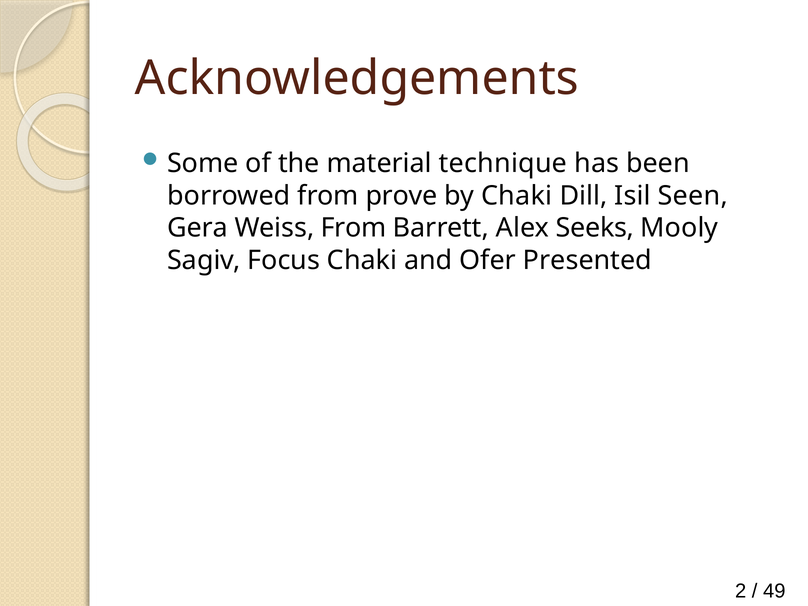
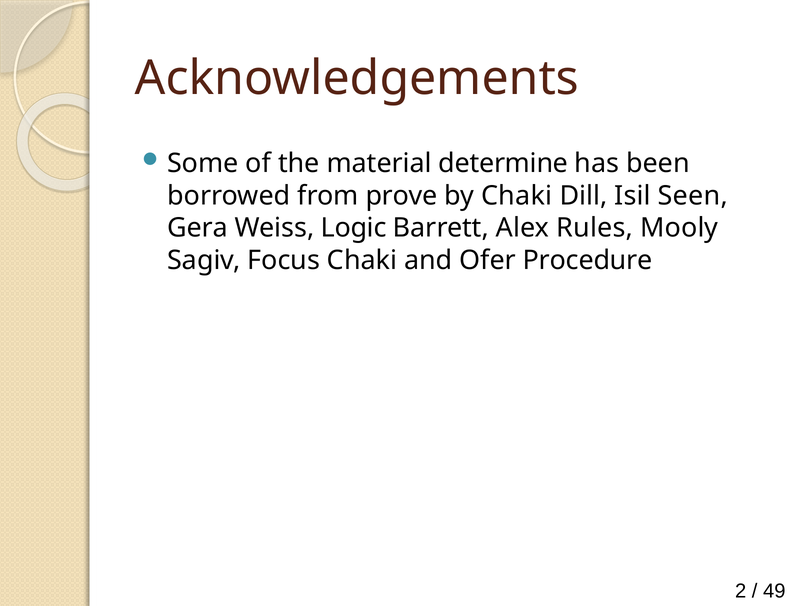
technique: technique -> determine (503, 163)
Weiss From: From -> Logic (354, 228)
Seeks: Seeks -> Rules (595, 228)
Presented: Presented -> Procedure (588, 260)
